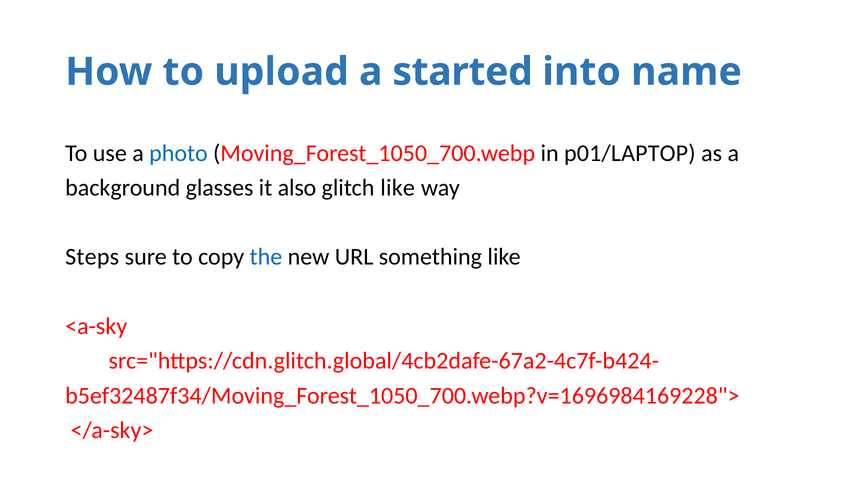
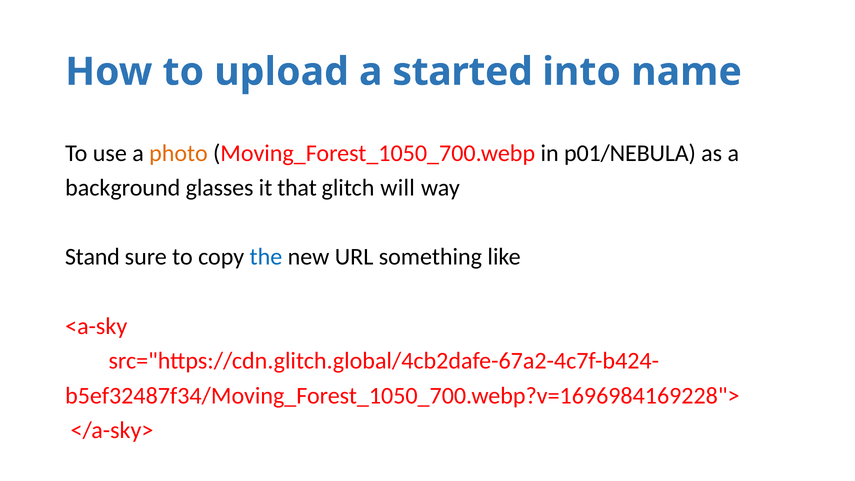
photo colour: blue -> orange (178, 153)
p01/LAPTOP: p01/LAPTOP -> p01/NEBULA (630, 153)
also: also -> that (297, 188)
glitch like: like -> will (398, 188)
Steps: Steps -> Stand (92, 257)
